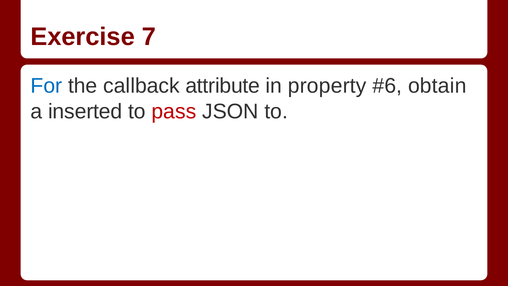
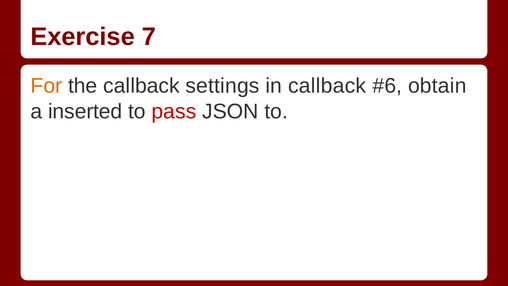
For colour: blue -> orange (46, 86)
attribute: attribute -> settings (223, 86)
in property: property -> callback (327, 86)
